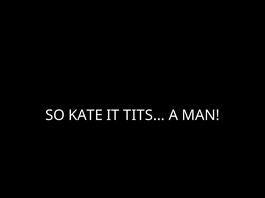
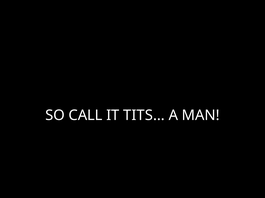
KATE: KATE -> CALL (86, 116)
